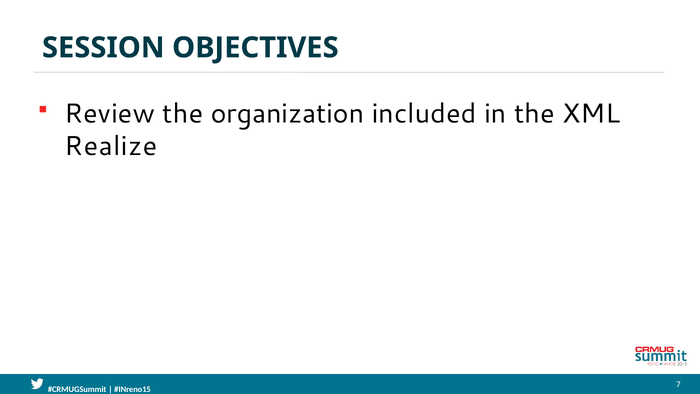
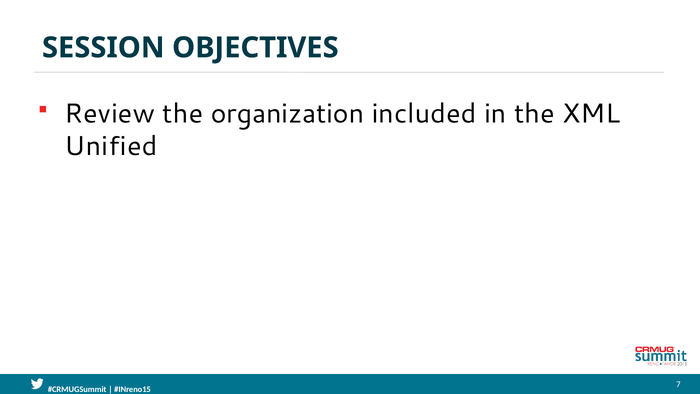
Realize: Realize -> Unified (111, 146)
